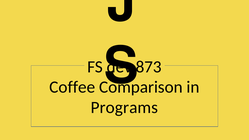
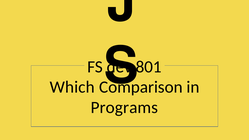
873: 873 -> 801 (149, 67)
Coffee: Coffee -> Which (72, 87)
